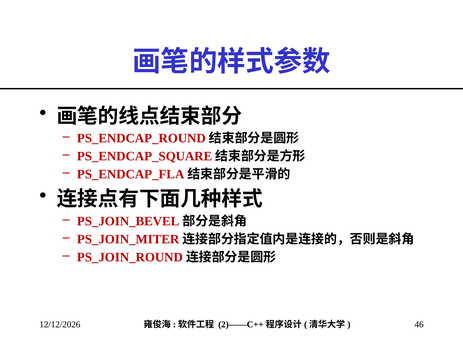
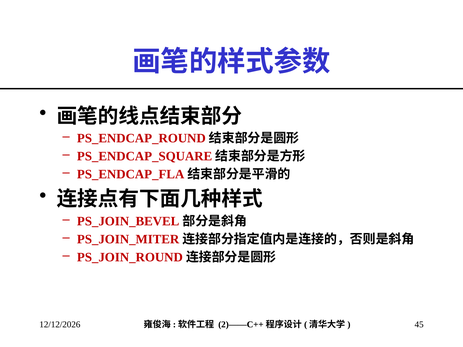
46: 46 -> 45 (419, 325)
